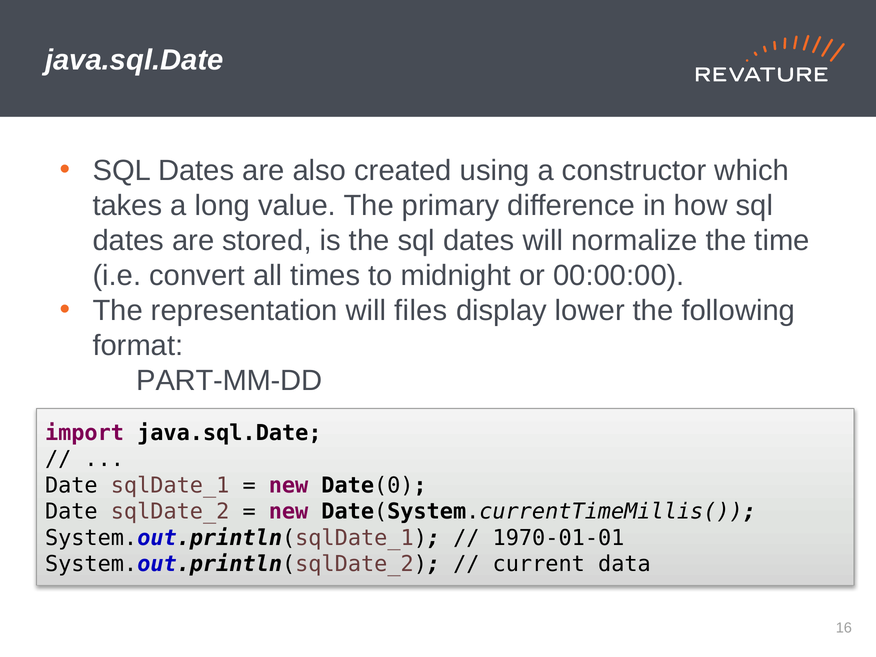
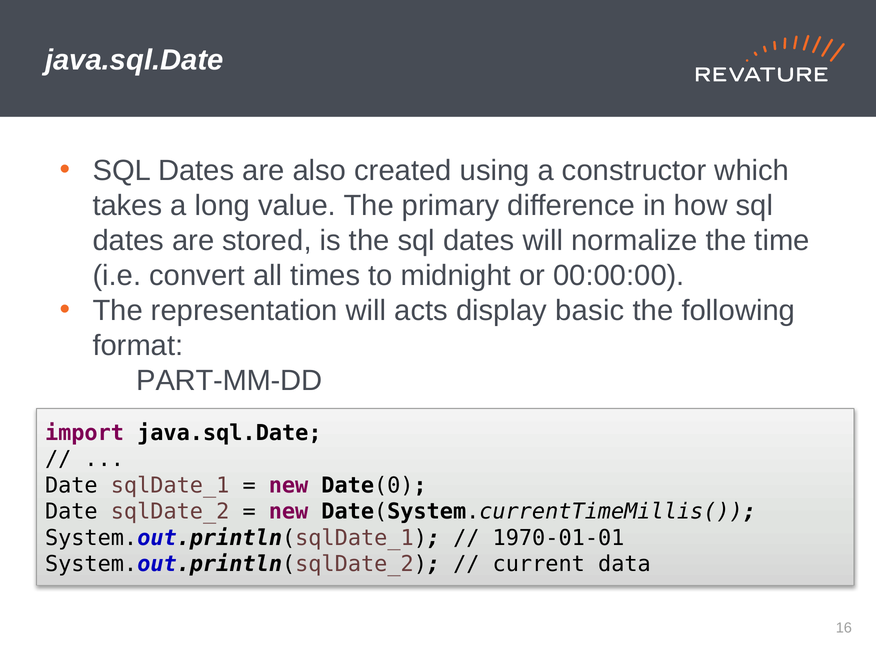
files: files -> acts (421, 311)
lower: lower -> basic (590, 311)
